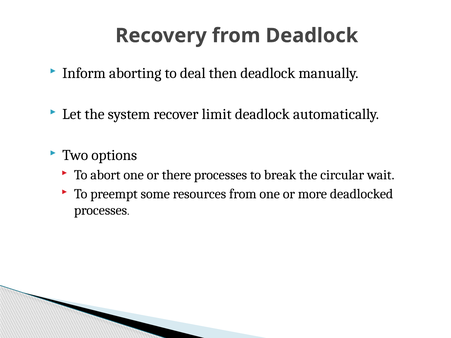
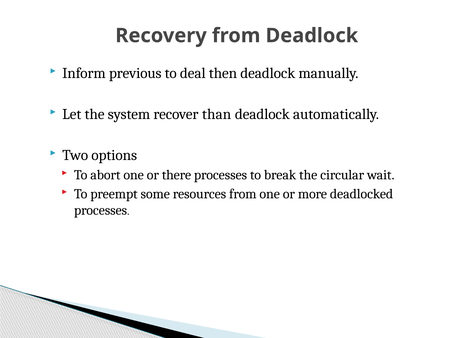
aborting: aborting -> previous (135, 73)
limit: limit -> than (217, 114)
